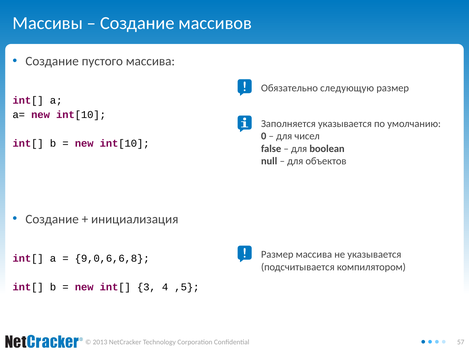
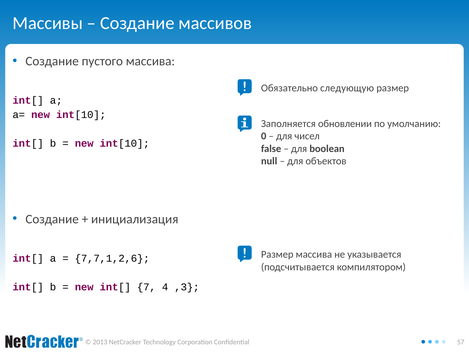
Заполняется указывается: указывается -> обновлении (345, 124)
9,0,6,6,8: 9,0,6,6,8 -> 7,7,1,2,6 (112, 258)
3: 3 -> 7 (146, 287)
,5: ,5 -> ,3 (187, 287)
